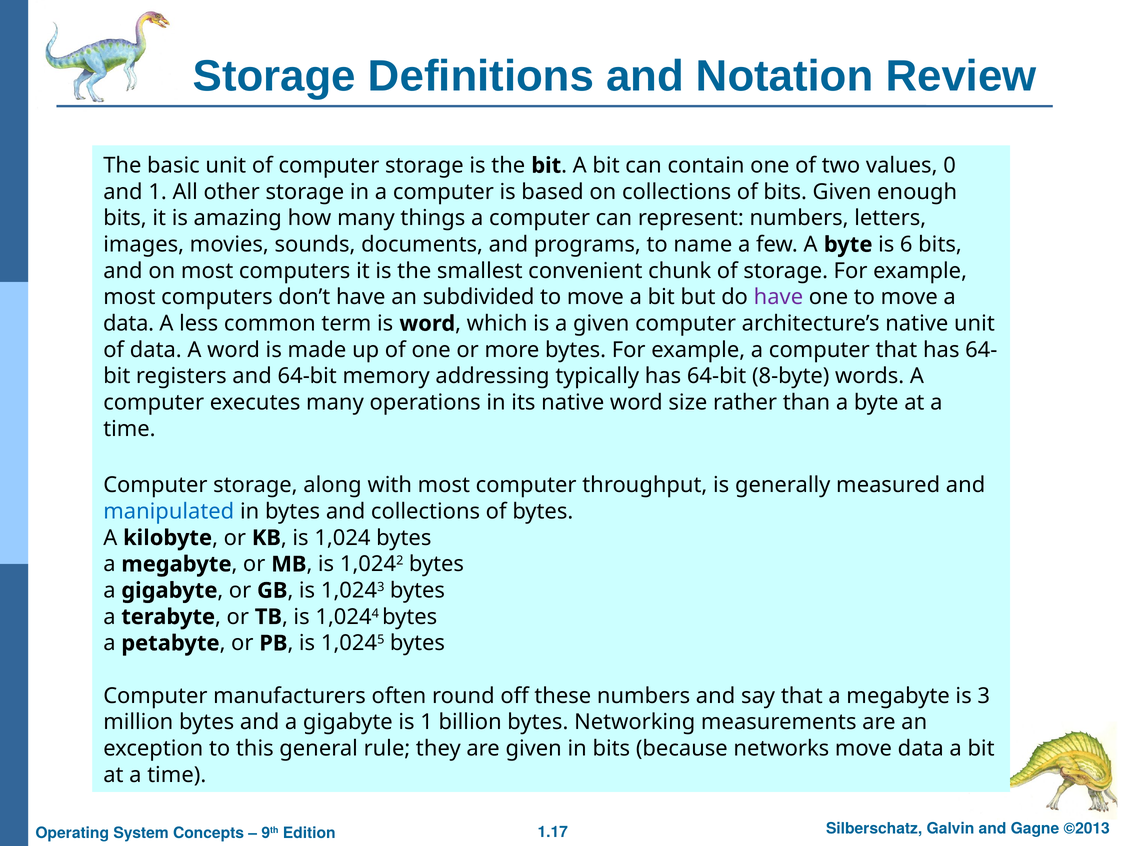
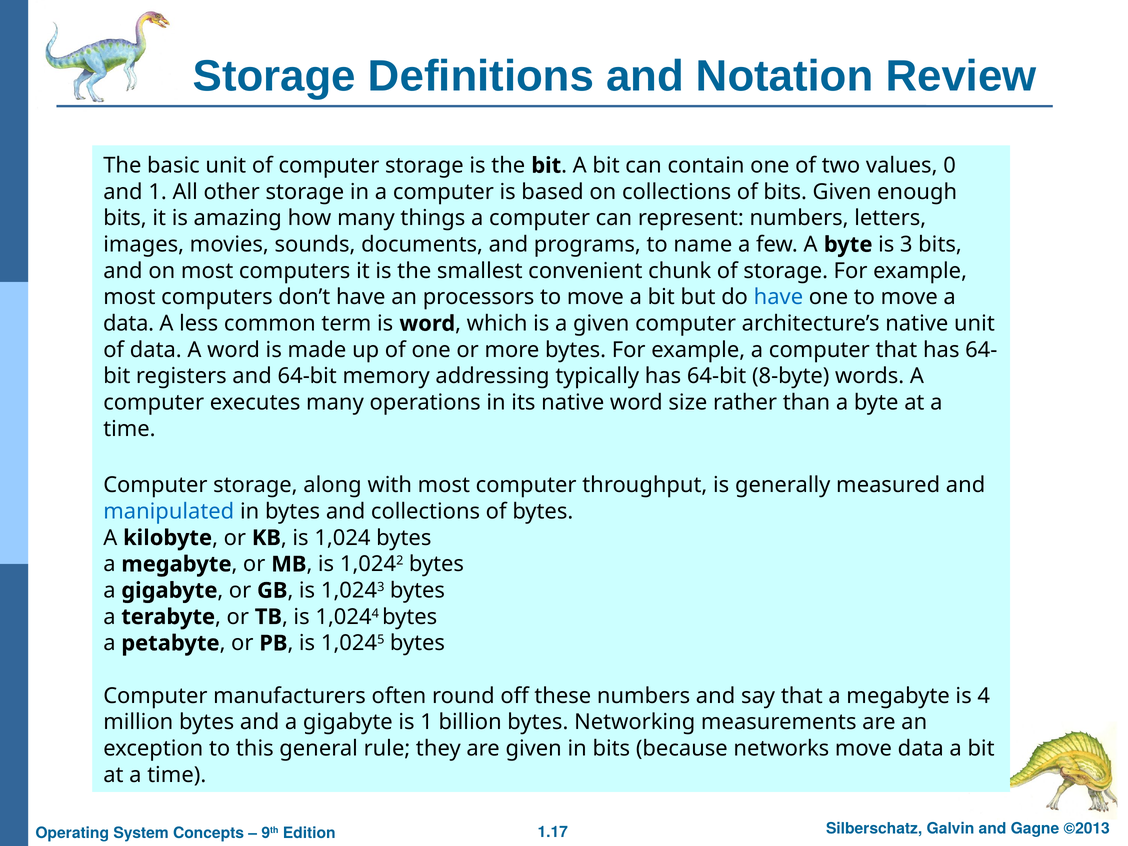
6: 6 -> 3 (906, 245)
subdivided: subdivided -> processors (479, 297)
have colour: purple -> blue (778, 297)
3: 3 -> 4 (984, 696)
